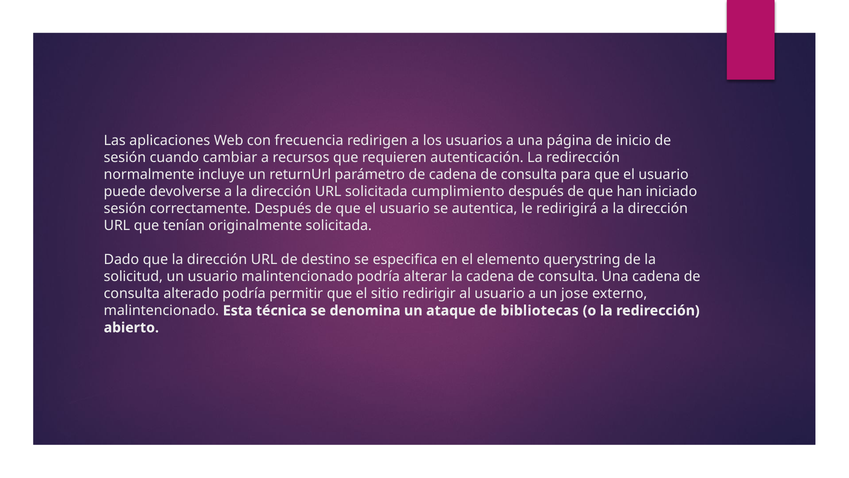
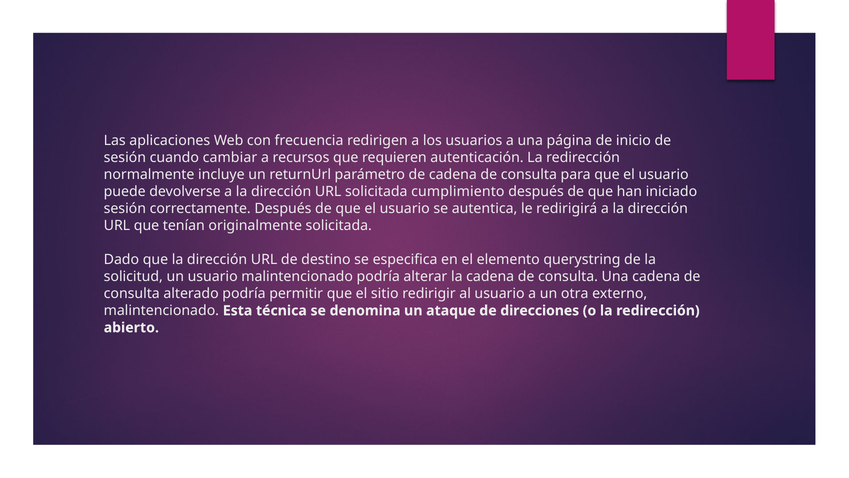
jose: jose -> otra (575, 293)
bibliotecas: bibliotecas -> direcciones (540, 310)
